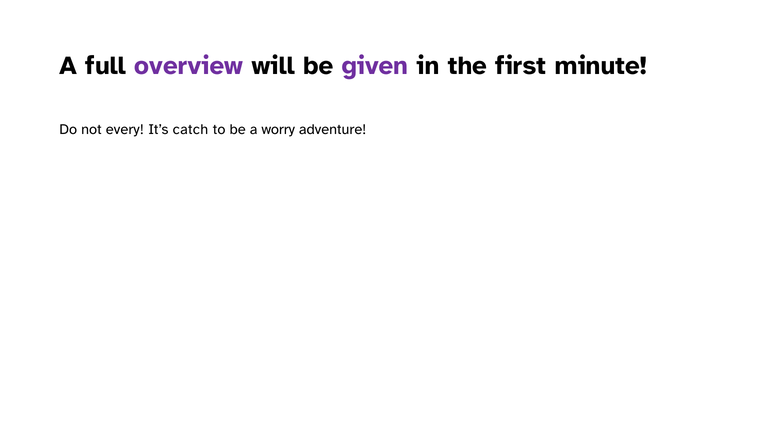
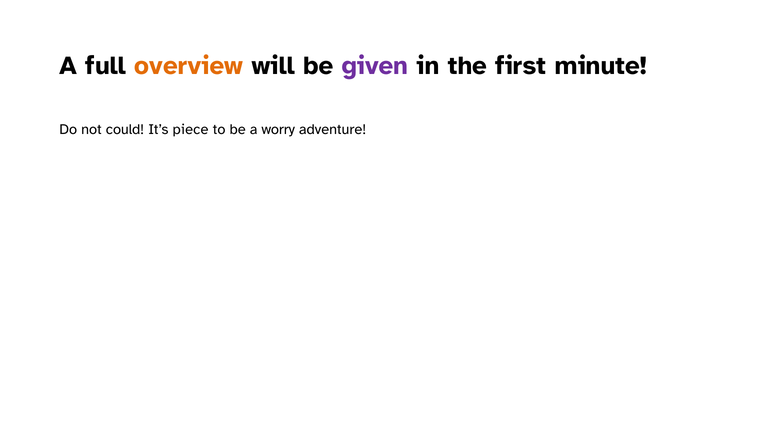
overview colour: purple -> orange (189, 65)
every: every -> could (125, 129)
catch: catch -> piece (190, 129)
